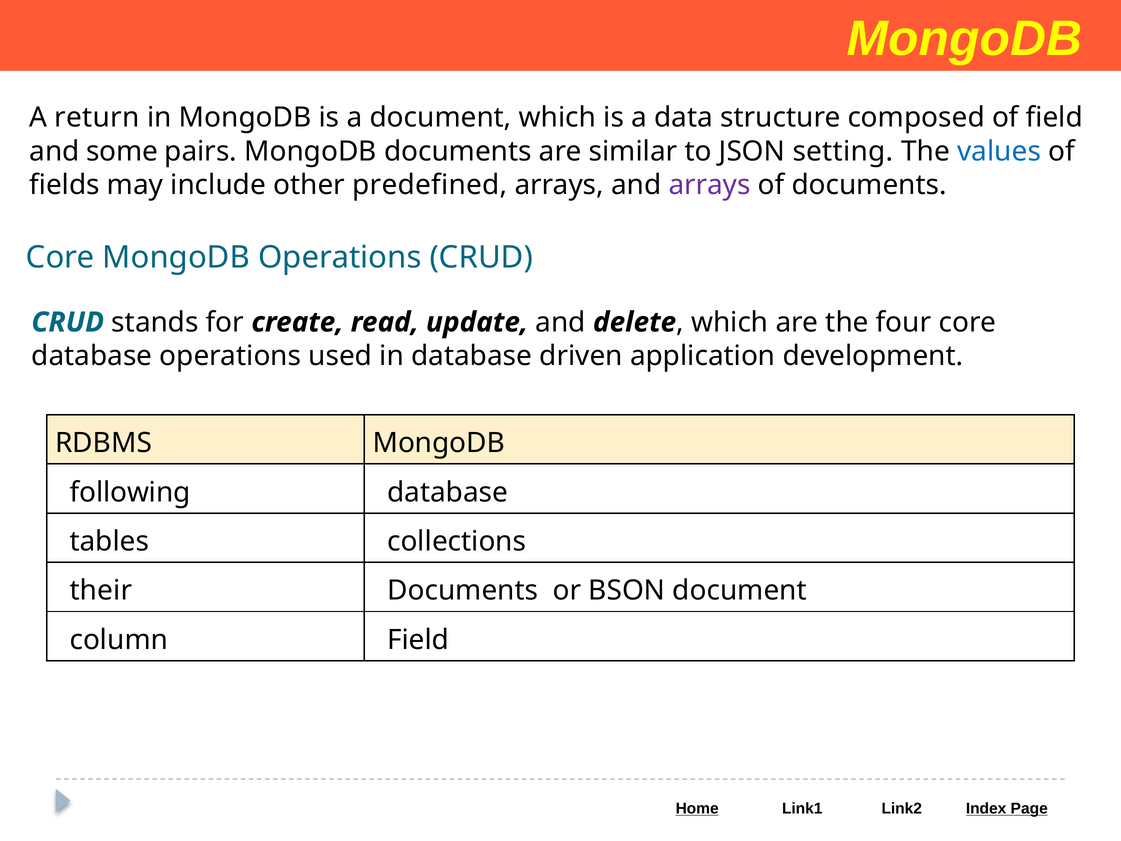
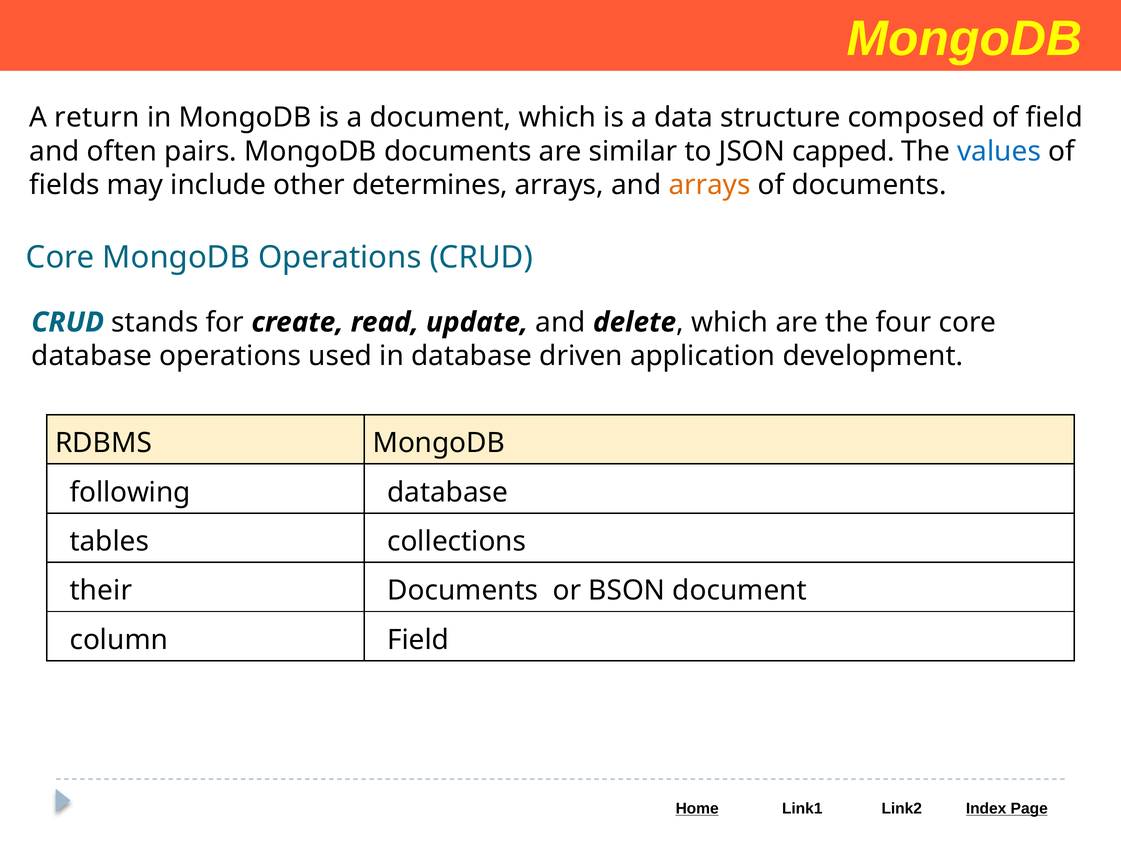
some: some -> often (122, 151)
setting: setting -> capped (843, 151)
predefined: predefined -> determines (430, 185)
arrays colour: purple -> orange (710, 185)
